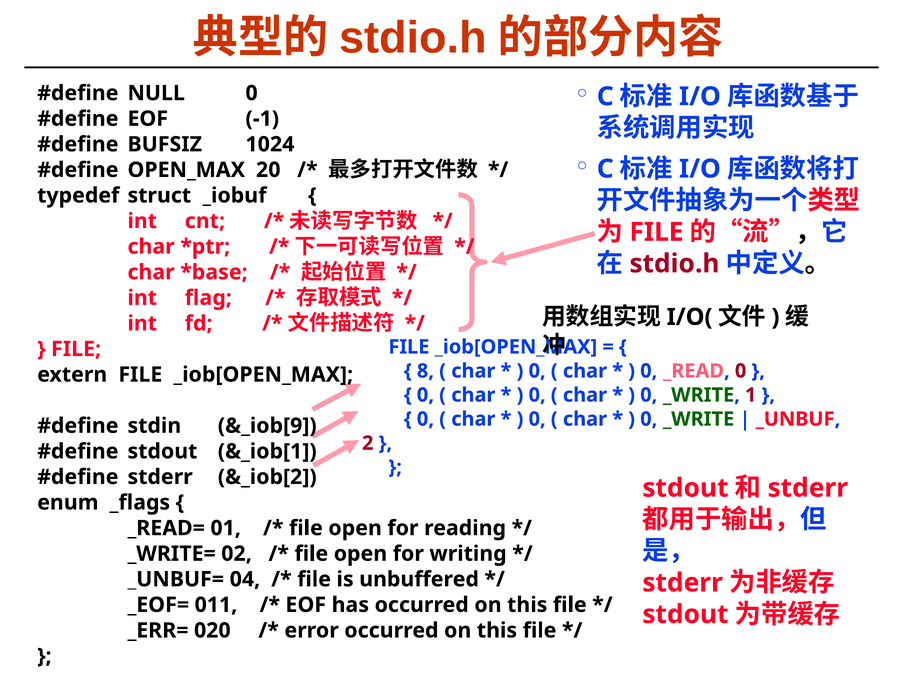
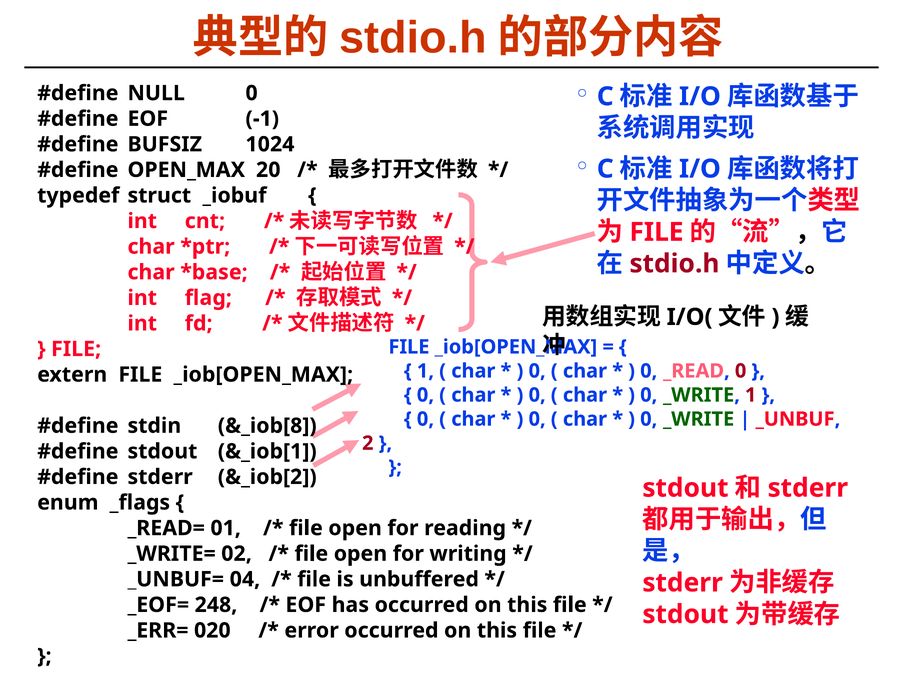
8: 8 -> 1 (425, 371)
&_iob[9: &_iob[9 -> &_iob[8 (267, 426)
011: 011 -> 248 (216, 605)
